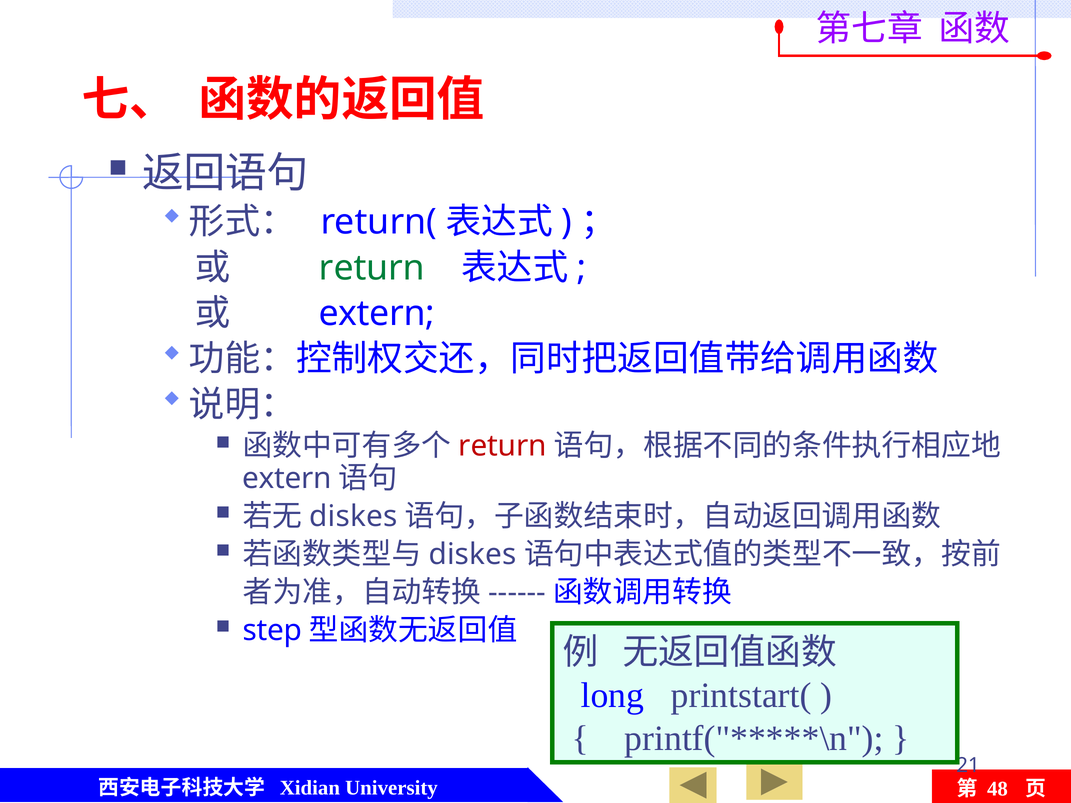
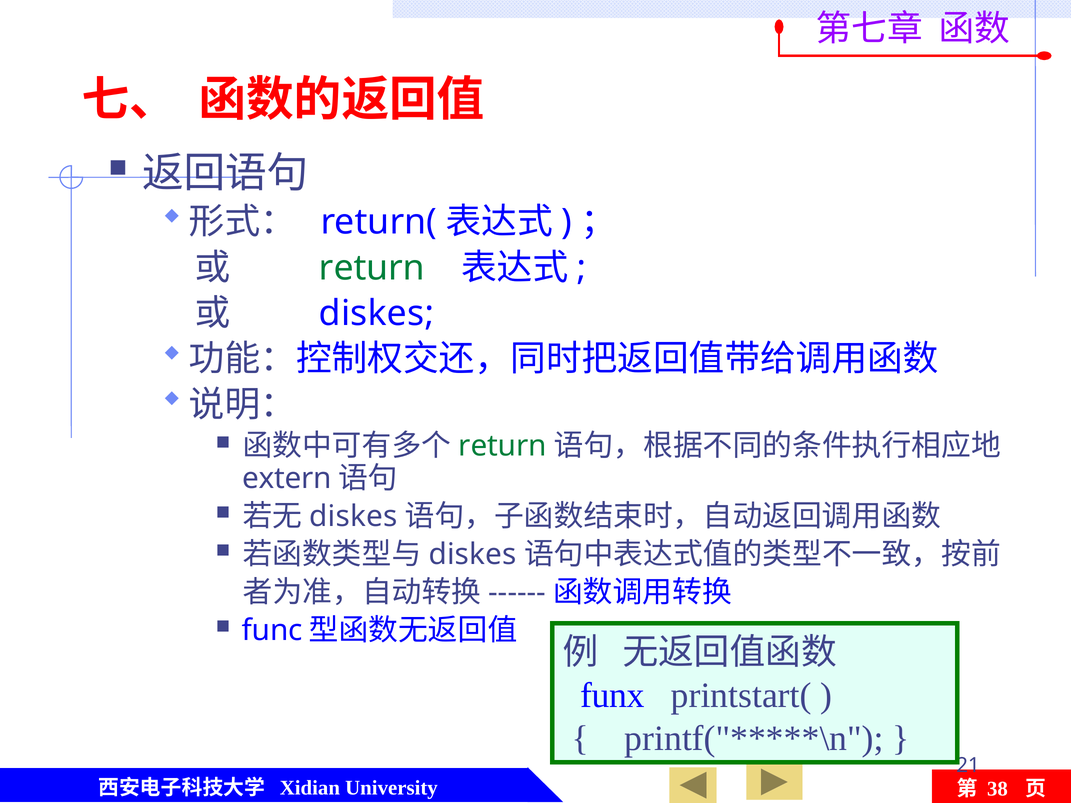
extern: extern -> diskes (377, 314)
return colour: red -> green (503, 446)
step: step -> func (272, 631)
long: long -> funx (613, 696)
48: 48 -> 38 (997, 789)
